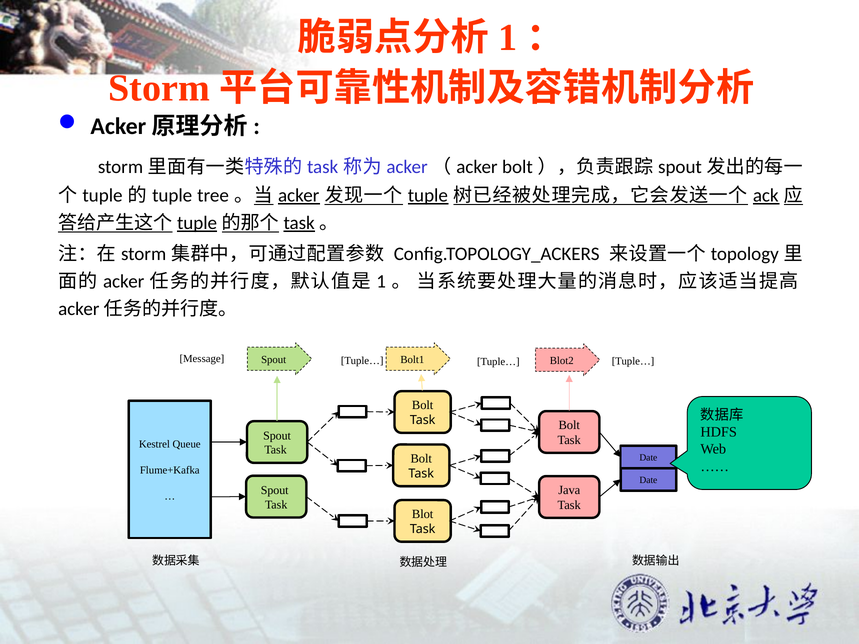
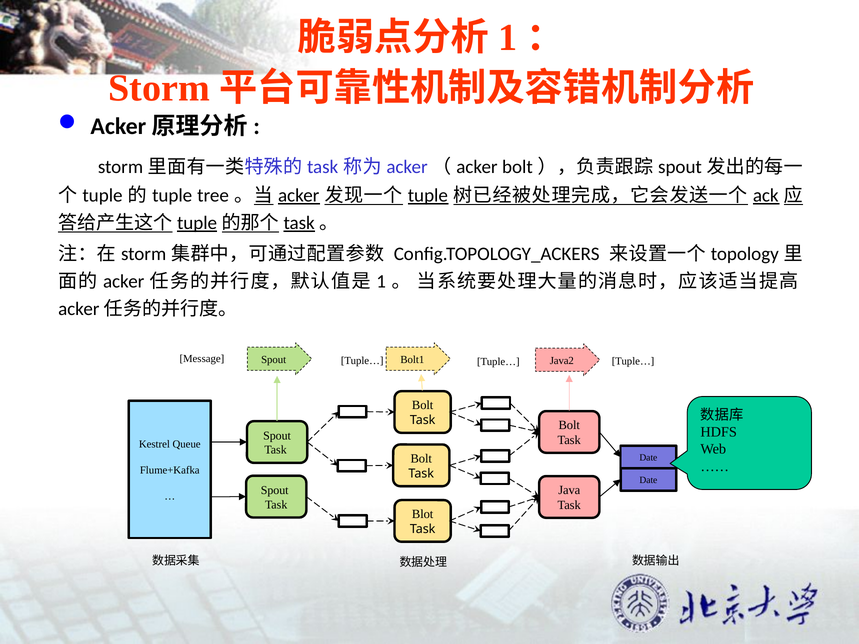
Blot2: Blot2 -> Java2 (562, 361)
